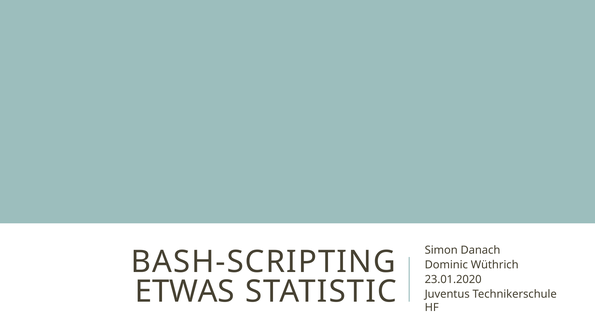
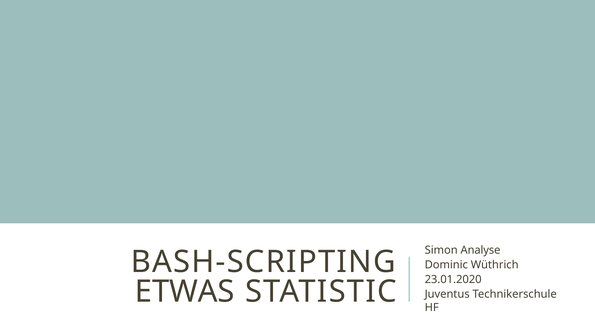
Danach: Danach -> Analyse (480, 250)
